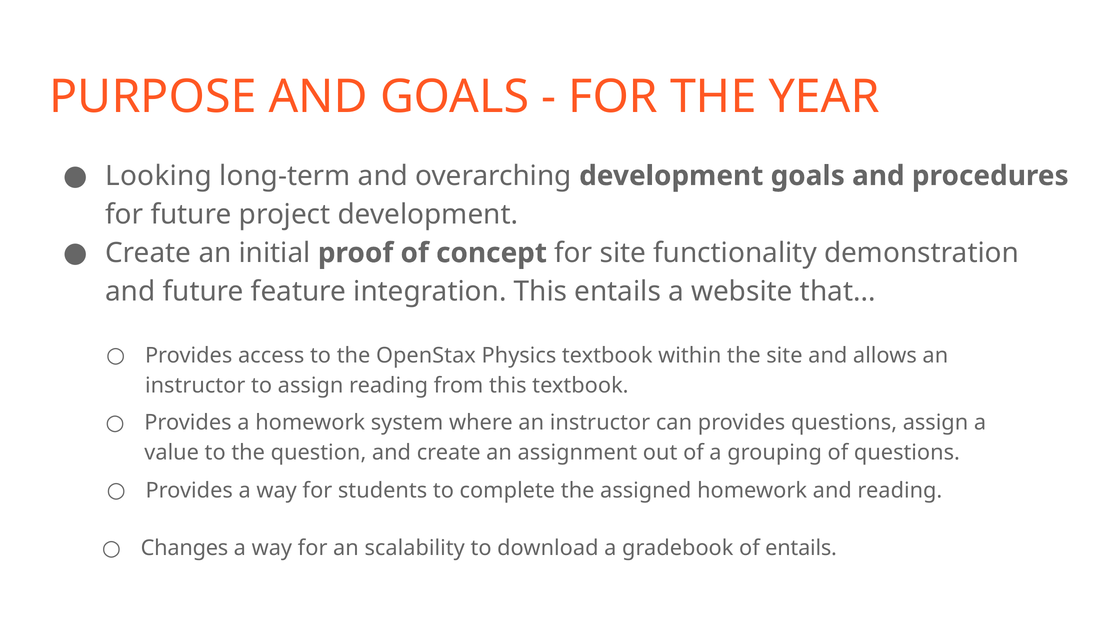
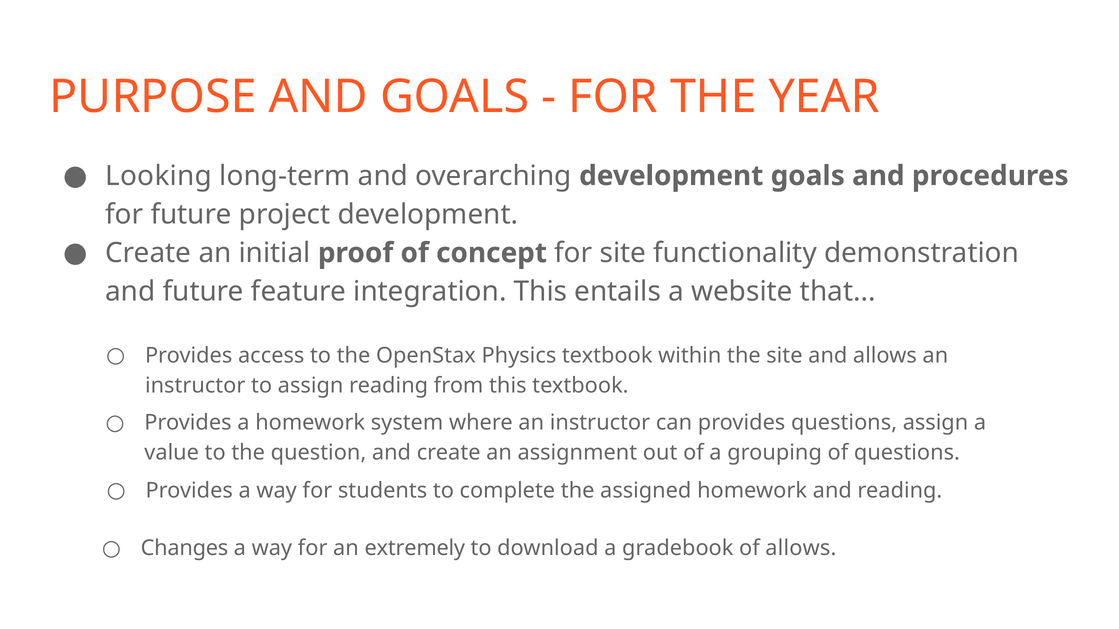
scalability: scalability -> extremely (415, 549)
of entails: entails -> allows (801, 549)
